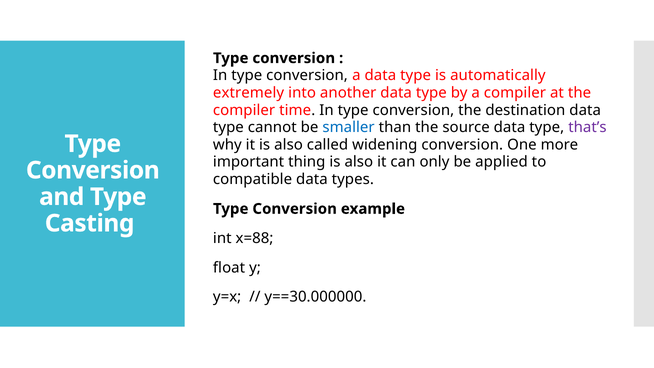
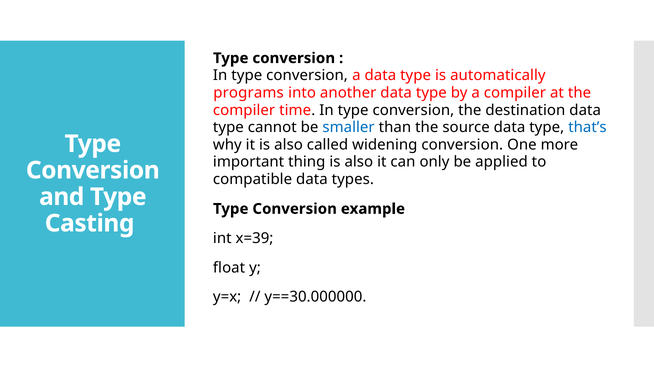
extremely: extremely -> programs (249, 93)
that’s colour: purple -> blue (587, 127)
x=88: x=88 -> x=39 (254, 238)
